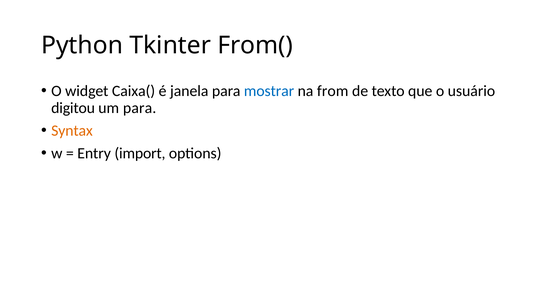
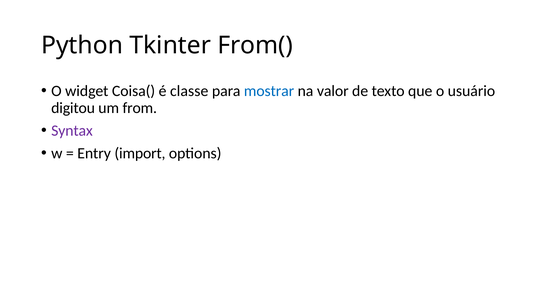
Caixa(: Caixa( -> Coisa( (134, 91)
janela: janela -> classe (189, 91)
from: from -> valor (333, 91)
um para: para -> from (140, 108)
Syntax colour: orange -> purple (72, 131)
